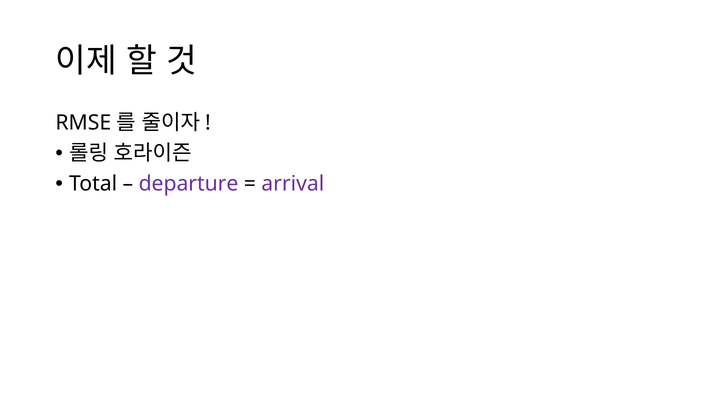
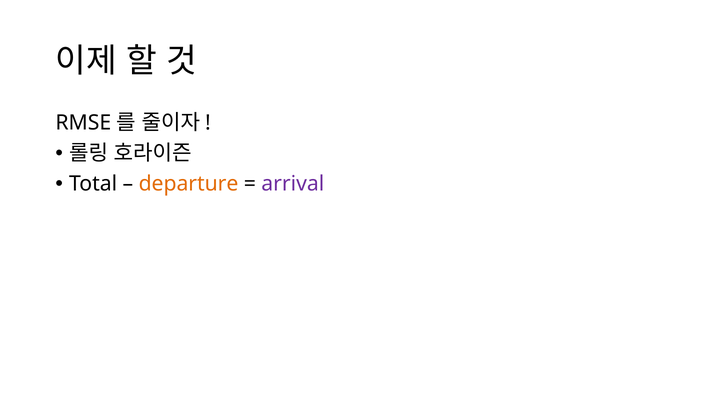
departure colour: purple -> orange (188, 184)
